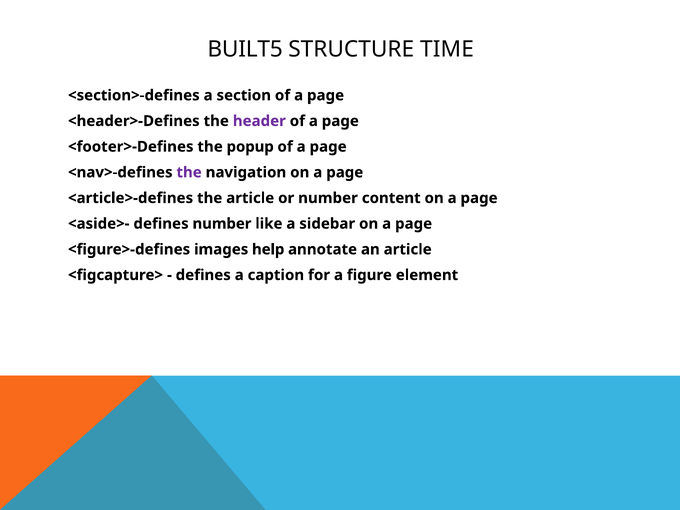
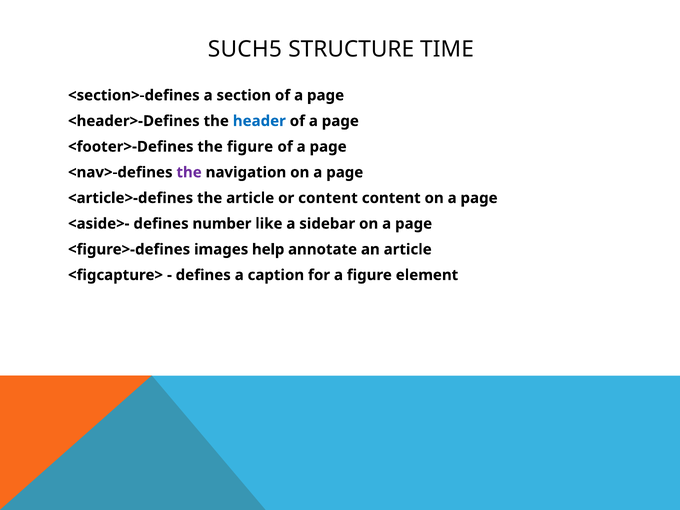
BUILT5: BUILT5 -> SUCH5 (245, 49)
header colour: purple -> blue (259, 121)
the popup: popup -> figure (250, 147)
or number: number -> content (328, 198)
